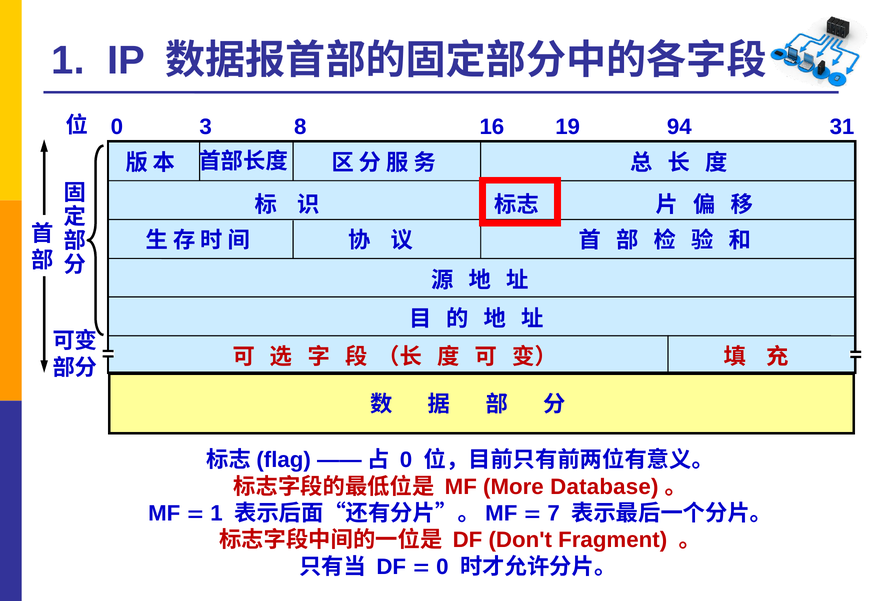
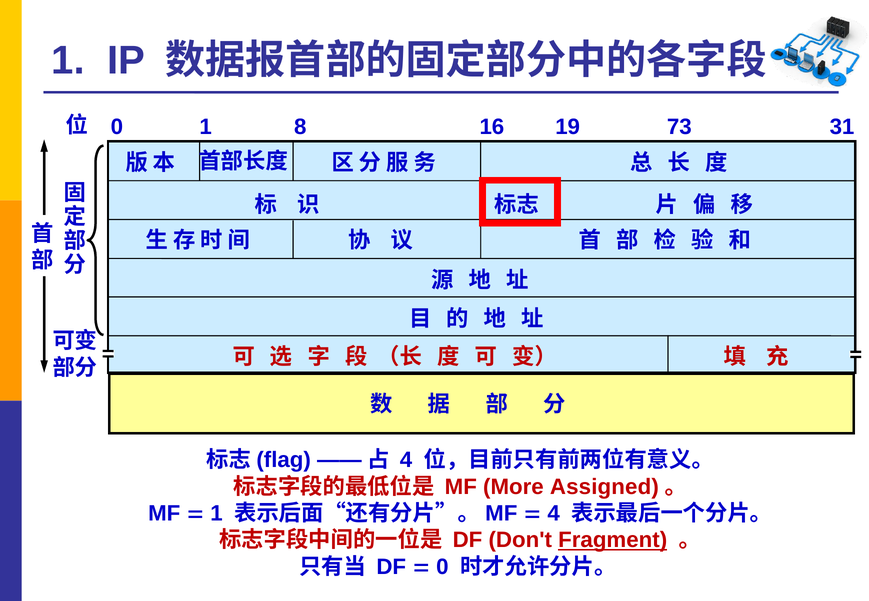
0 3: 3 -> 1 (206, 127)
94: 94 -> 73 (679, 127)
0: 0 -> 4 (406, 460)
Database: Database -> Assigned (604, 487)
7: 7 -> 4 (554, 514)
Fragment underline: none -> present (613, 541)
